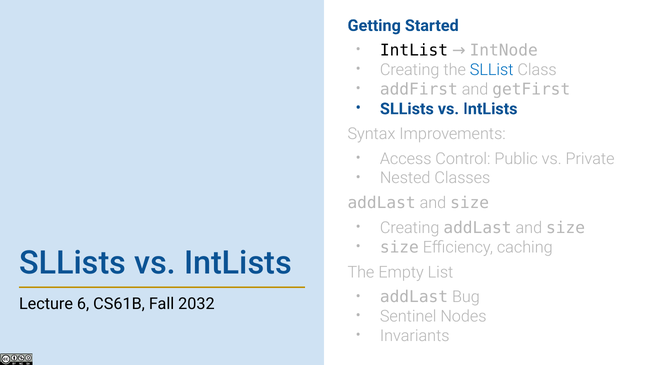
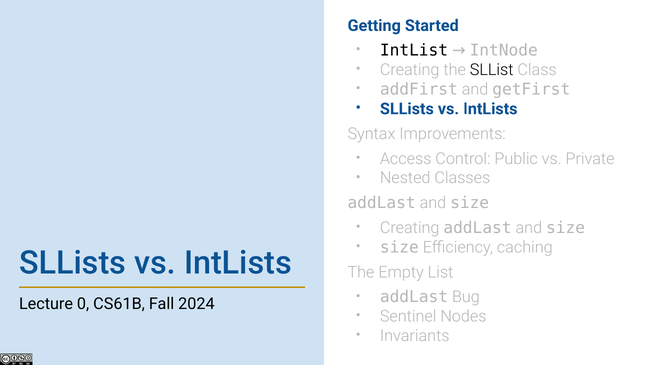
SLList colour: blue -> black (492, 70)
6: 6 -> 0 (83, 303)
2032: 2032 -> 2024 (196, 303)
